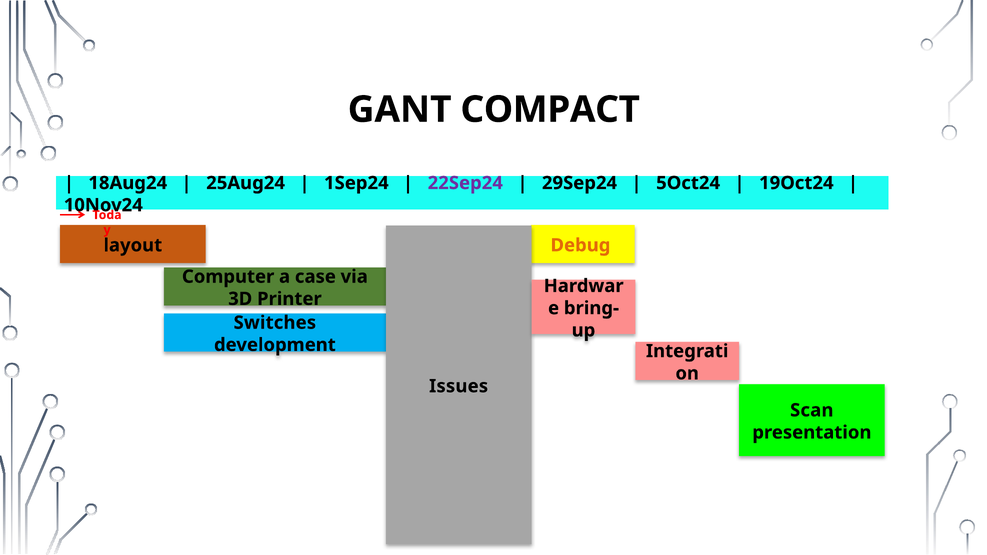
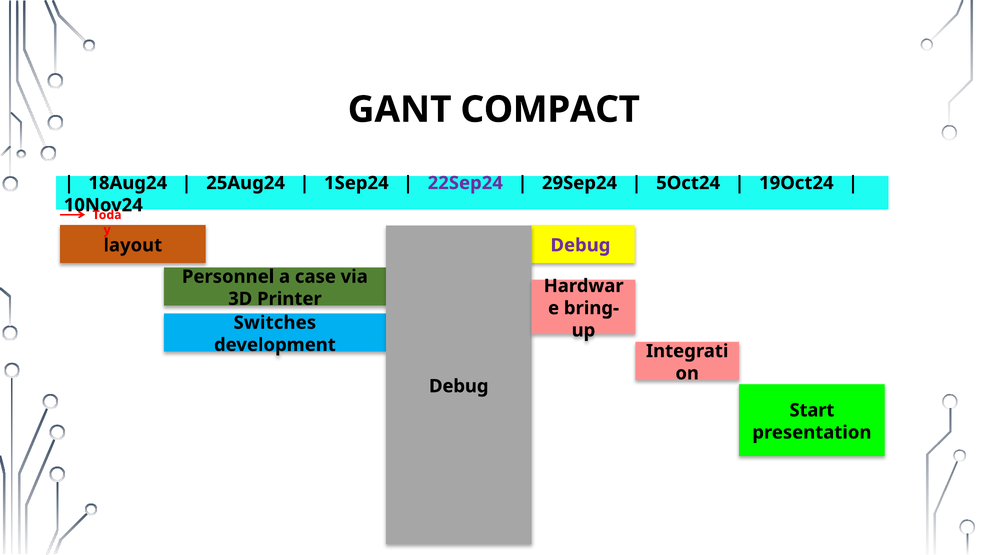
Debug colour: orange -> purple (580, 245)
Computer: Computer -> Personnel (228, 277)
Issues: Issues -> Debug (459, 386)
Scan: Scan -> Start (812, 410)
